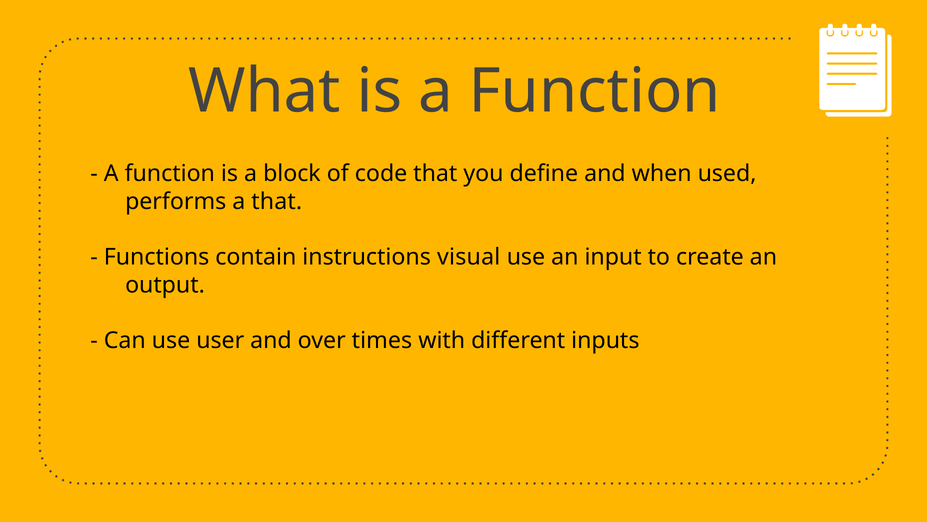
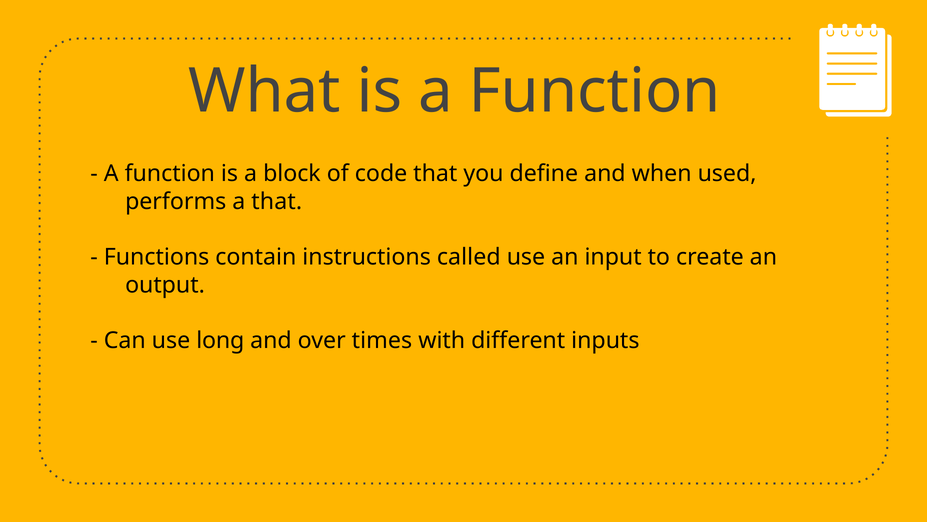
visual: visual -> called (469, 257)
user: user -> long (220, 340)
